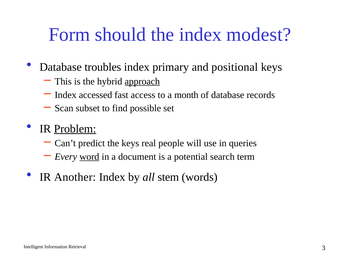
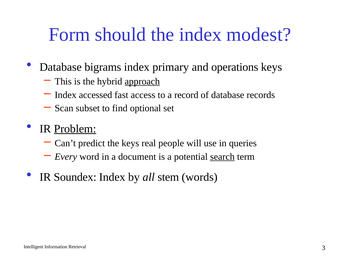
troubles: troubles -> bigrams (103, 67)
positional: positional -> operations (235, 67)
month: month -> record (186, 95)
possible: possible -> optional (146, 109)
word underline: present -> none (89, 157)
search underline: none -> present (222, 157)
Another: Another -> Soundex (75, 177)
